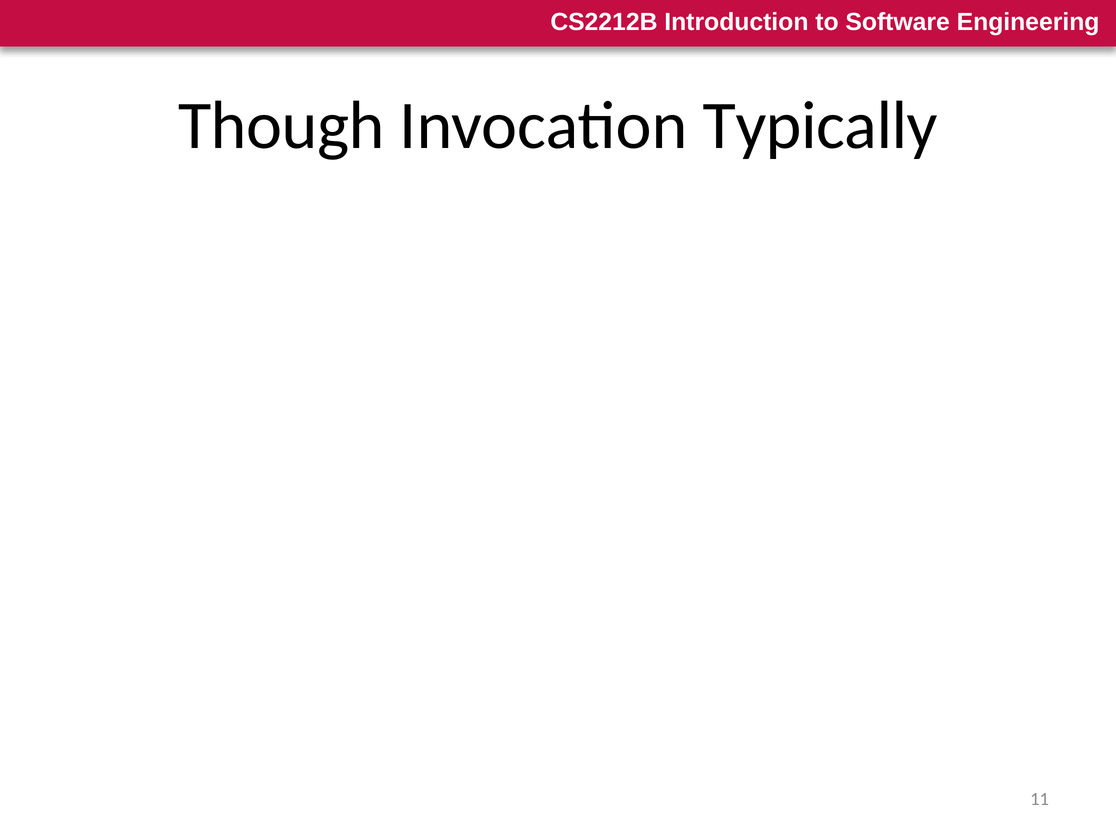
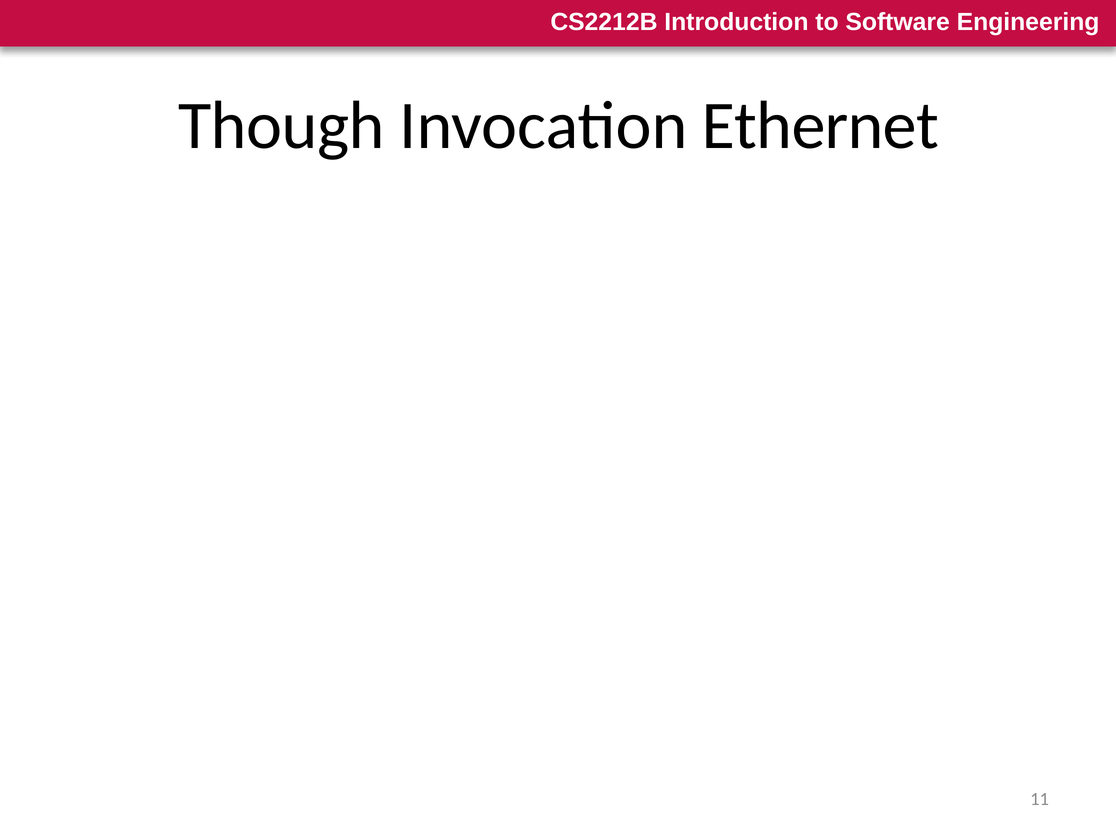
Typically: Typically -> Ethernet (820, 126)
